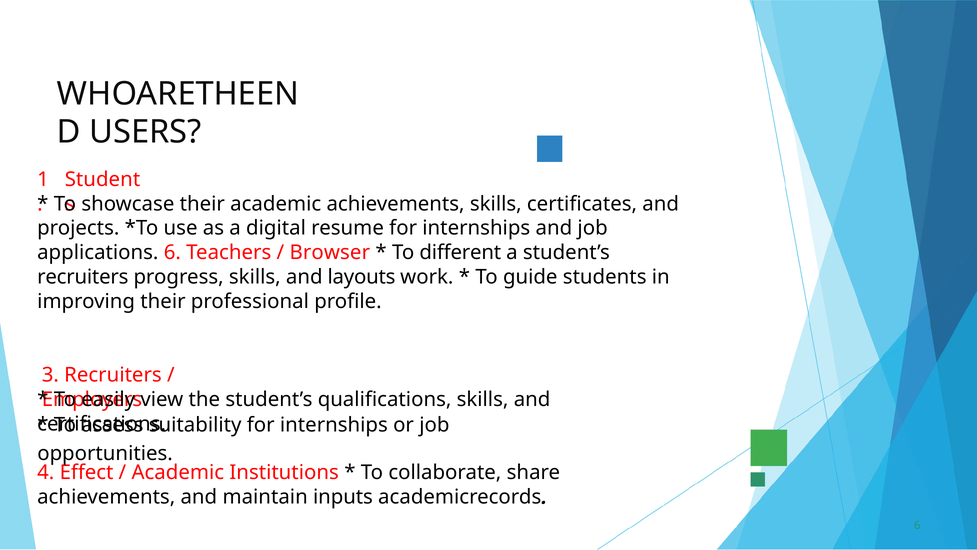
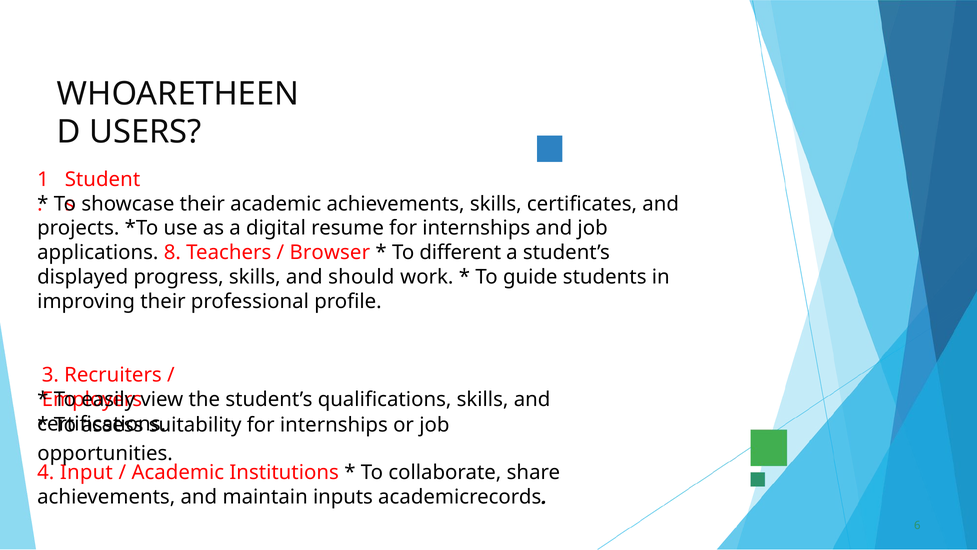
applications 6: 6 -> 8 (172, 253)
recruiters: recruiters -> displayed (83, 277)
layouts: layouts -> should (361, 277)
Effect: Effect -> Input (86, 473)
